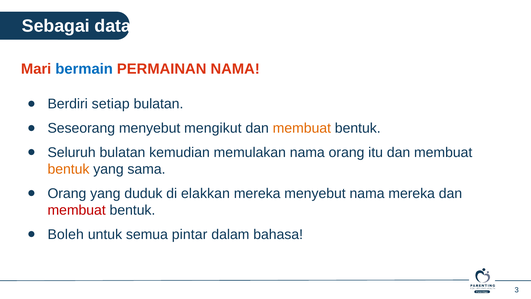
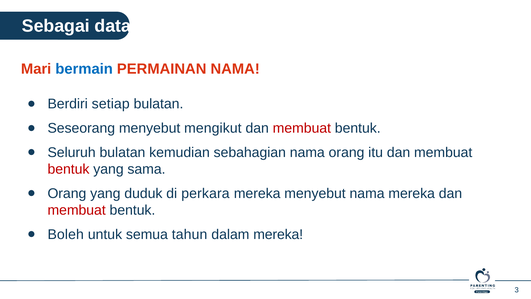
membuat colour: orange -> red (302, 128)
memulakan: memulakan -> sebahagian (250, 152)
bentuk colour: orange -> red (68, 169)
elakkan: elakkan -> perkara (205, 193)
pintar: pintar -> tahun (190, 234)
dalam bahasa: bahasa -> mereka (278, 234)
